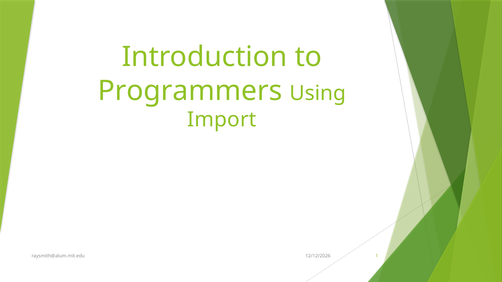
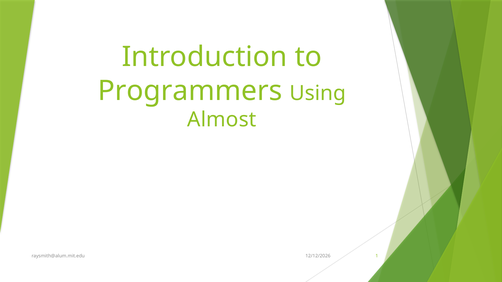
Import: Import -> Almost (222, 120)
